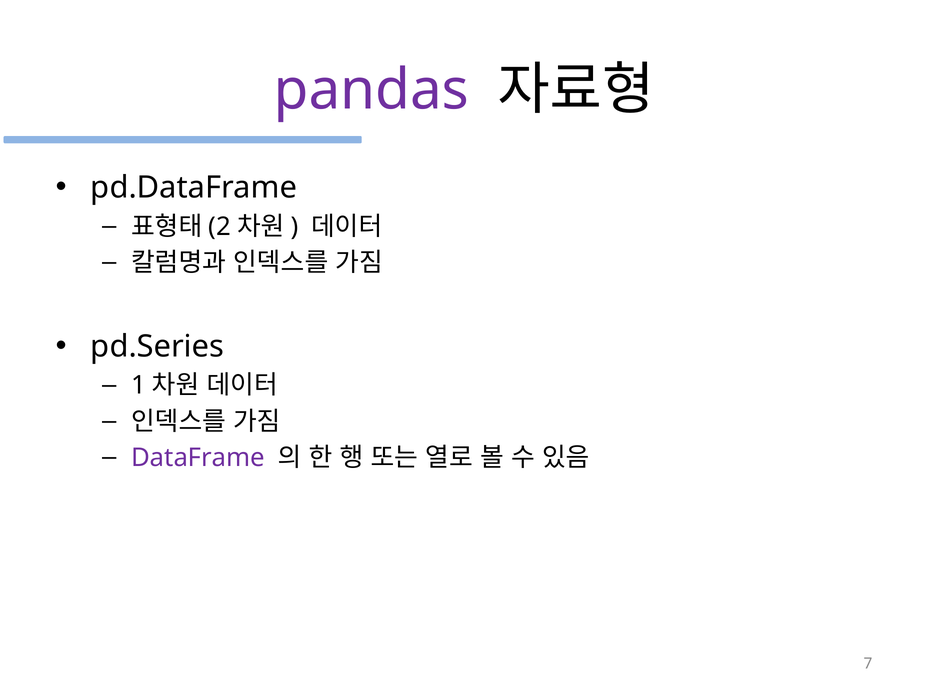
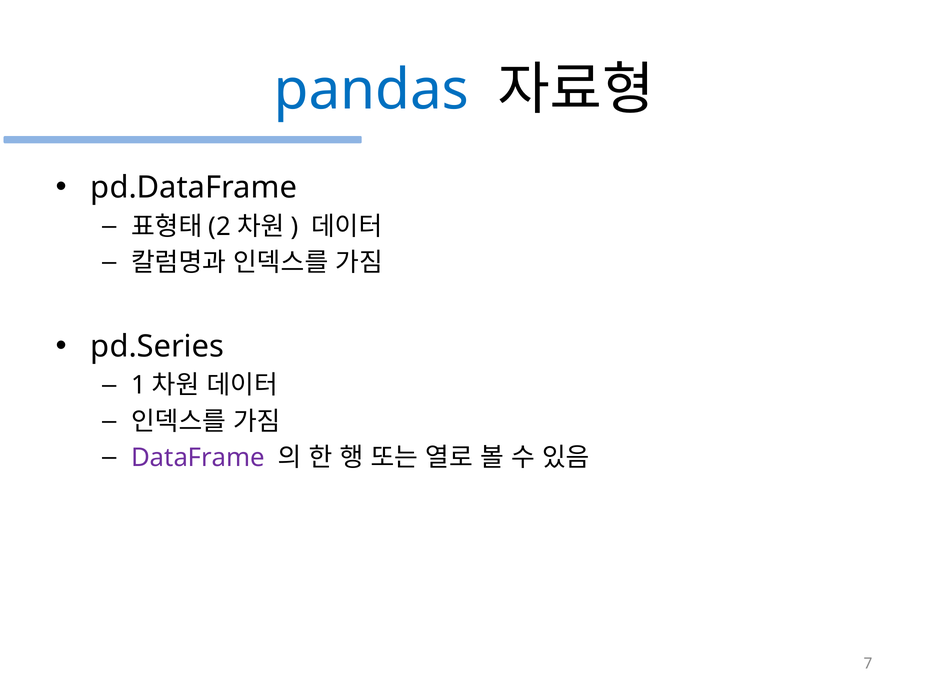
pandas colour: purple -> blue (371, 90)
